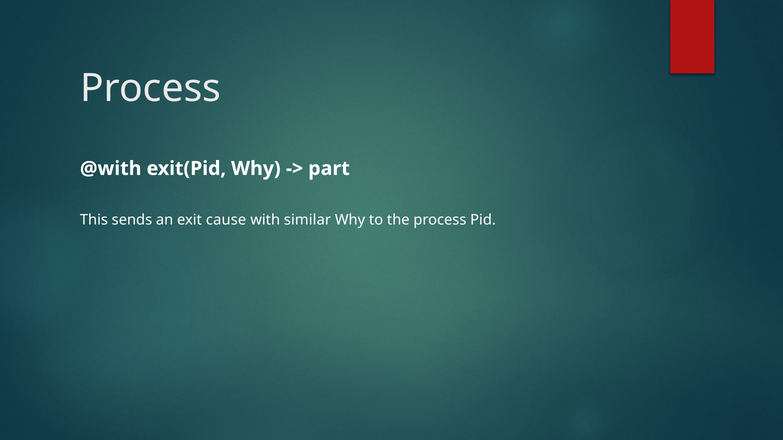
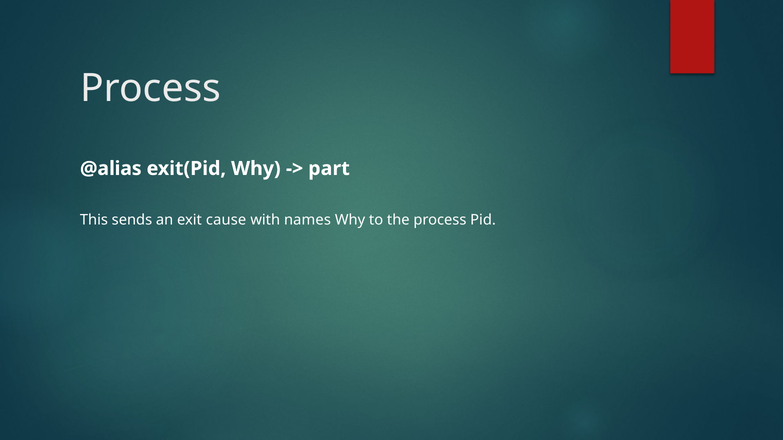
@with: @with -> @alias (111, 169)
similar: similar -> names (307, 220)
